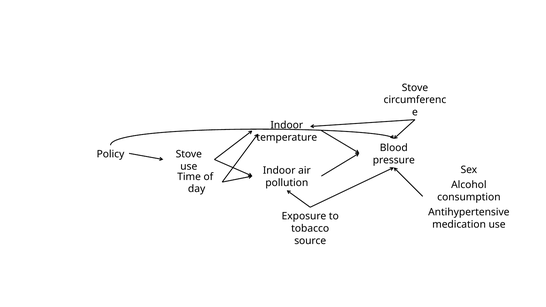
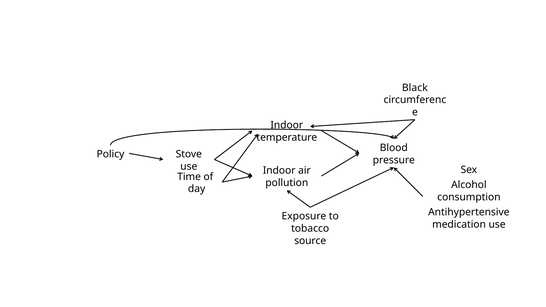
Stove: Stove -> Black (415, 88)
